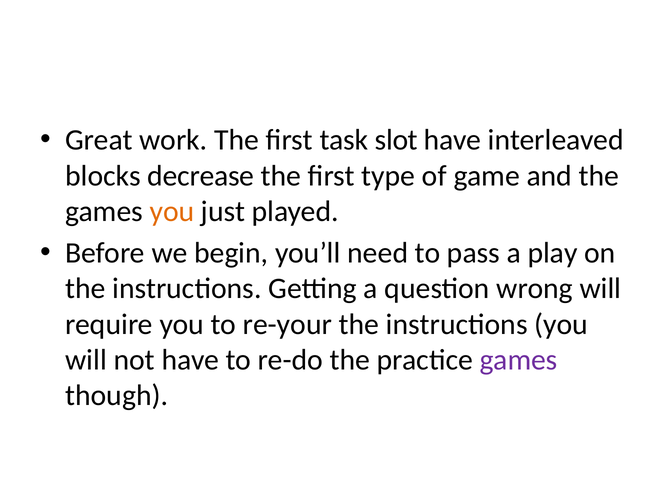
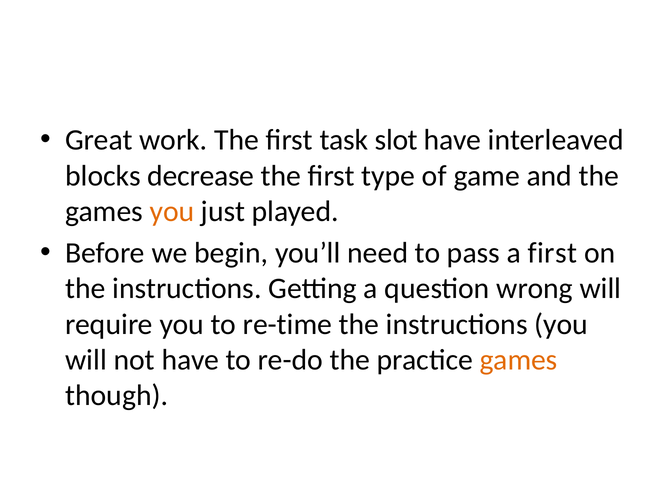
a play: play -> first (552, 253)
re-your: re-your -> re-time (287, 325)
games colour: purple -> orange (519, 360)
